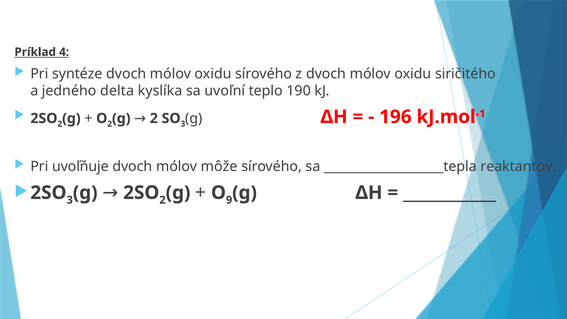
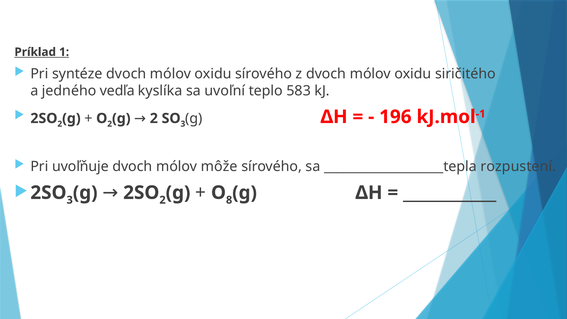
4: 4 -> 1 (64, 52)
delta: delta -> vedľa (117, 91)
190: 190 -> 583 (299, 91)
reaktantov: reaktantov -> rozpustení (518, 167)
9: 9 -> 8 (229, 200)
